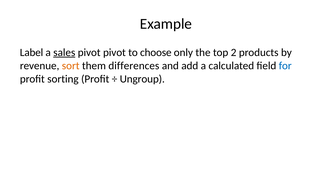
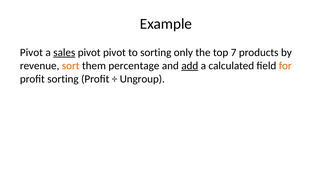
Label: Label -> Pivot (31, 53)
to choose: choose -> sorting (156, 53)
2: 2 -> 7 (234, 53)
differences: differences -> percentage (134, 66)
add underline: none -> present (190, 66)
for colour: blue -> orange (285, 66)
